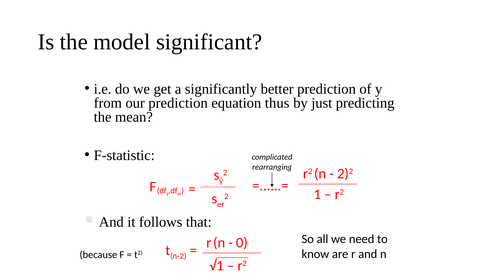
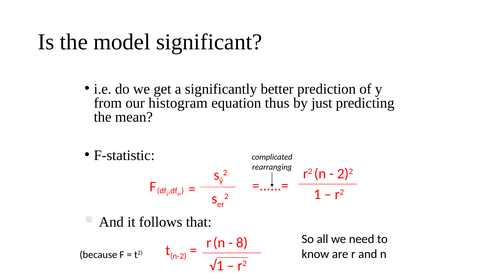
our prediction: prediction -> histogram (178, 103)
0: 0 -> 8 (242, 242)
